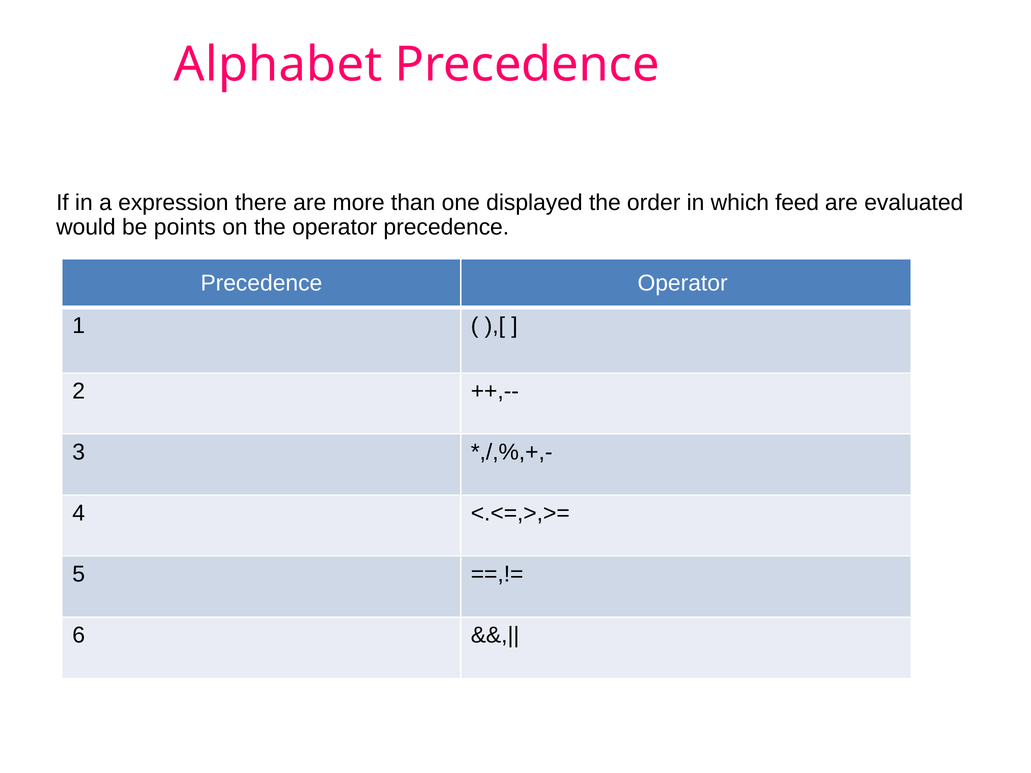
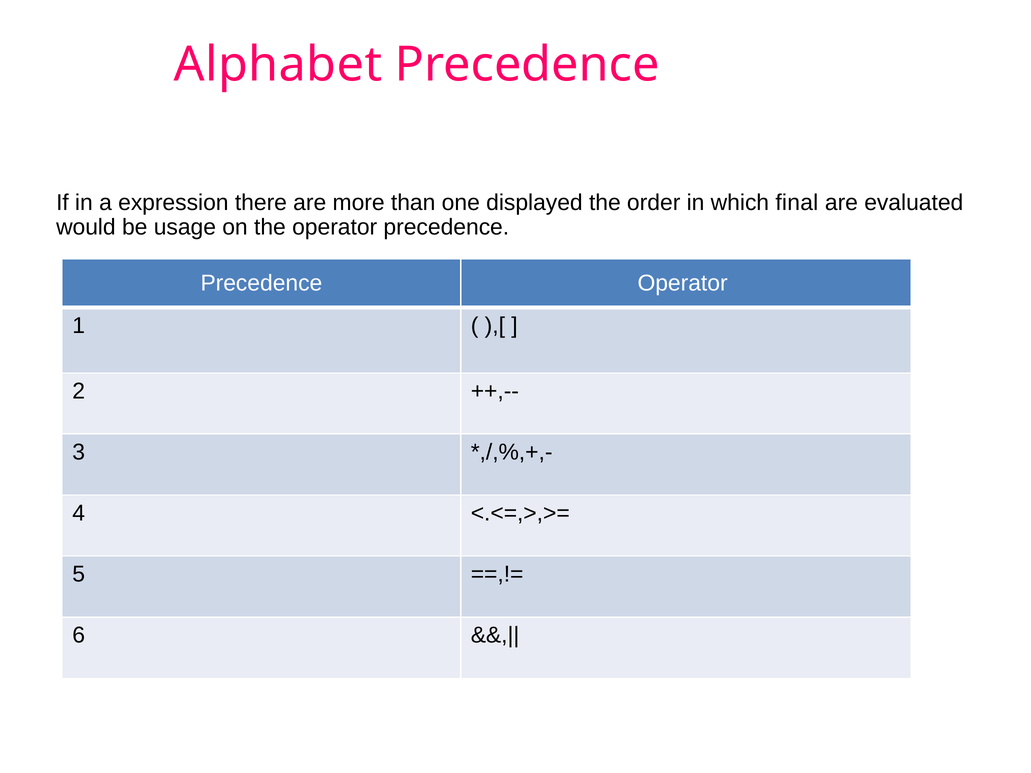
feed: feed -> final (797, 203)
points: points -> usage (185, 227)
